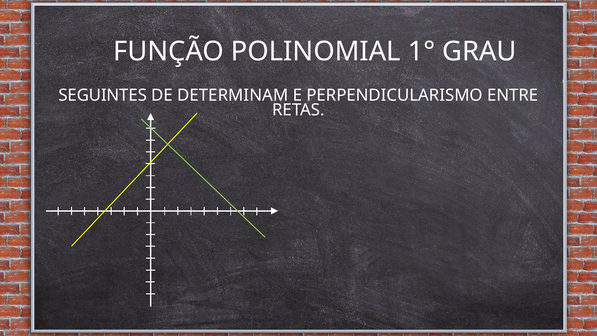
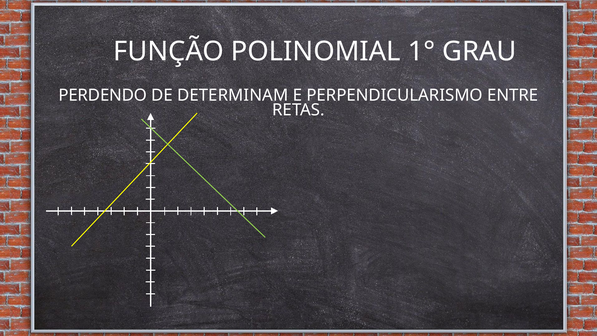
SEGUINTES: SEGUINTES -> PERDENDO (103, 95)
